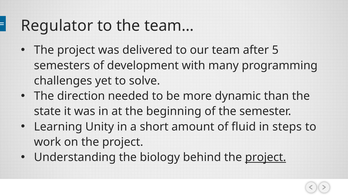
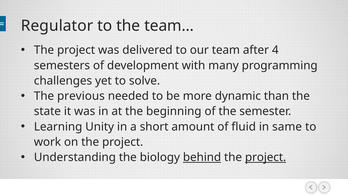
5: 5 -> 4 (275, 50)
direction: direction -> previous (81, 96)
steps: steps -> same (287, 127)
behind underline: none -> present (202, 157)
